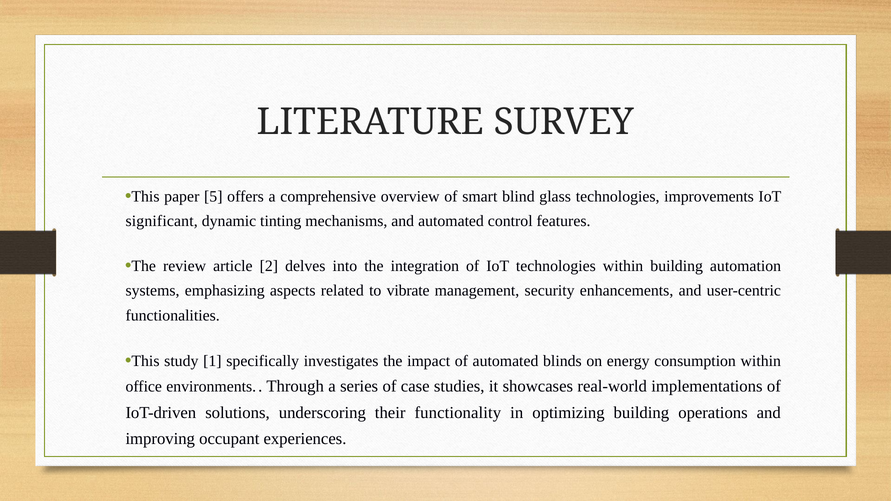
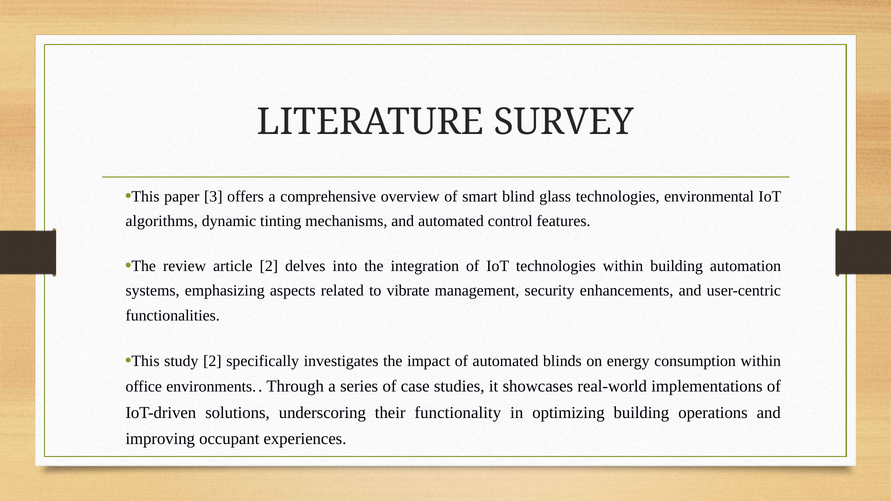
5: 5 -> 3 (213, 196)
improvements: improvements -> environmental (709, 196)
significant: significant -> algorithms (162, 221)
study 1: 1 -> 2 (212, 361)
